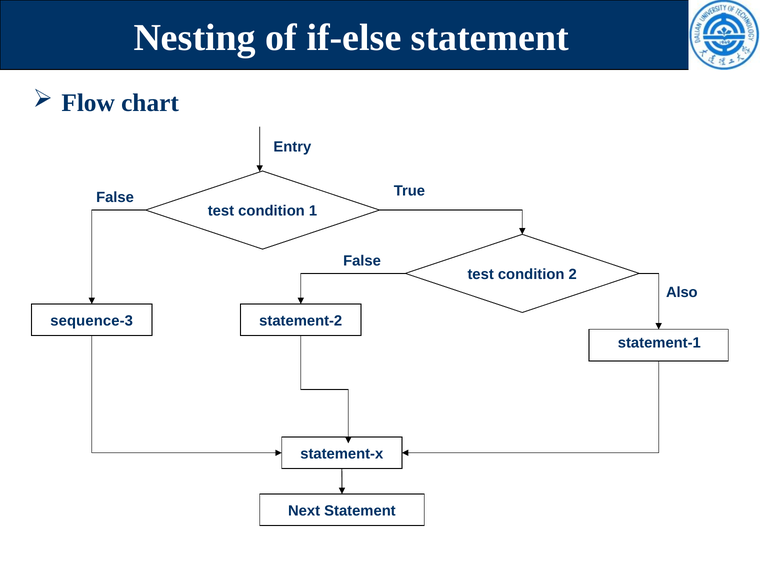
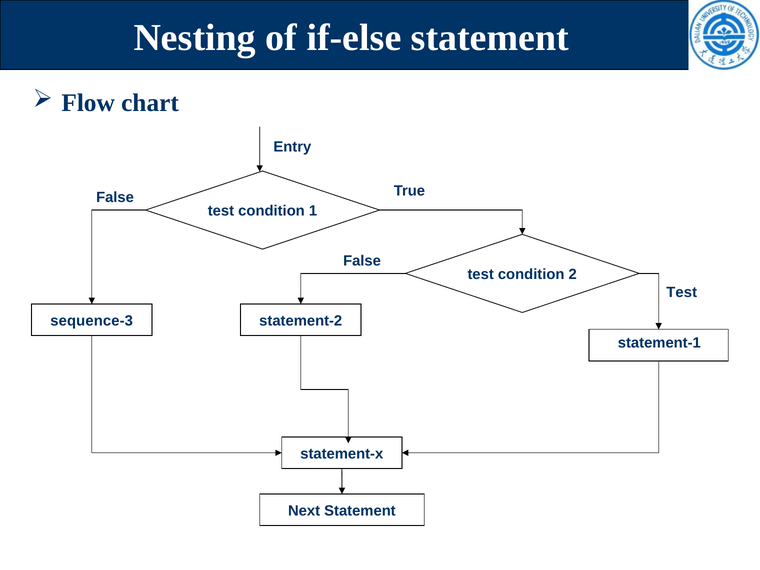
Also: Also -> Test (682, 292)
